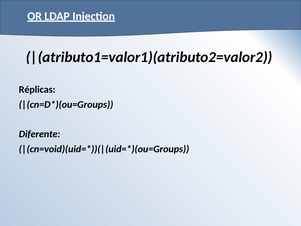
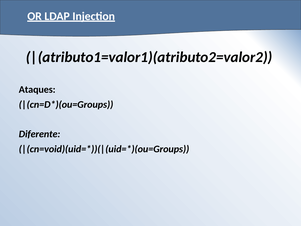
Réplicas: Réplicas -> Ataques (37, 89)
